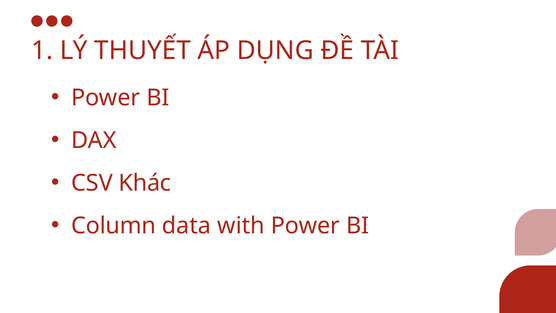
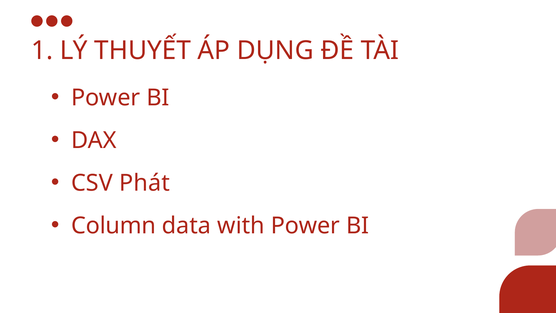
Khác: Khác -> Phát (145, 183)
